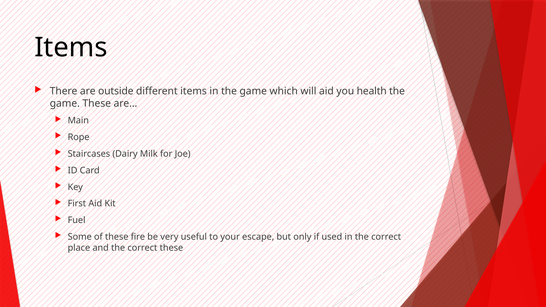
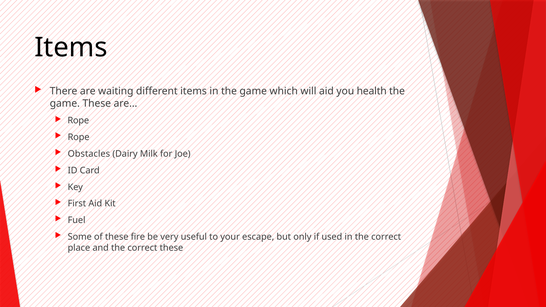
outside: outside -> waiting (116, 91)
Main: Main -> Rope (78, 121)
Staircases: Staircases -> Obstacles (89, 154)
